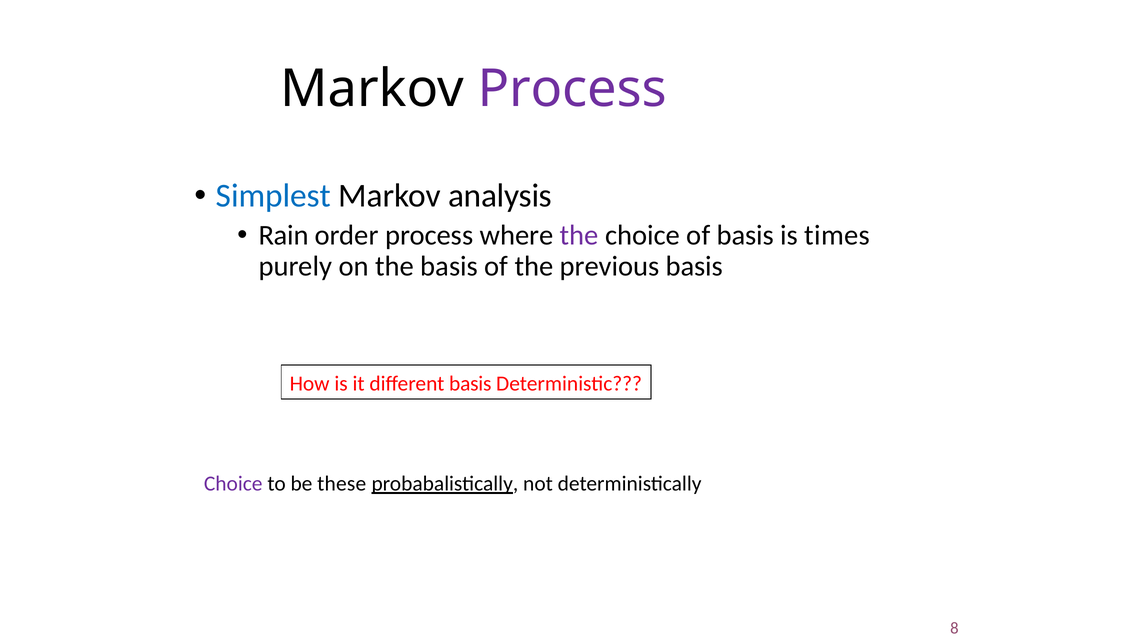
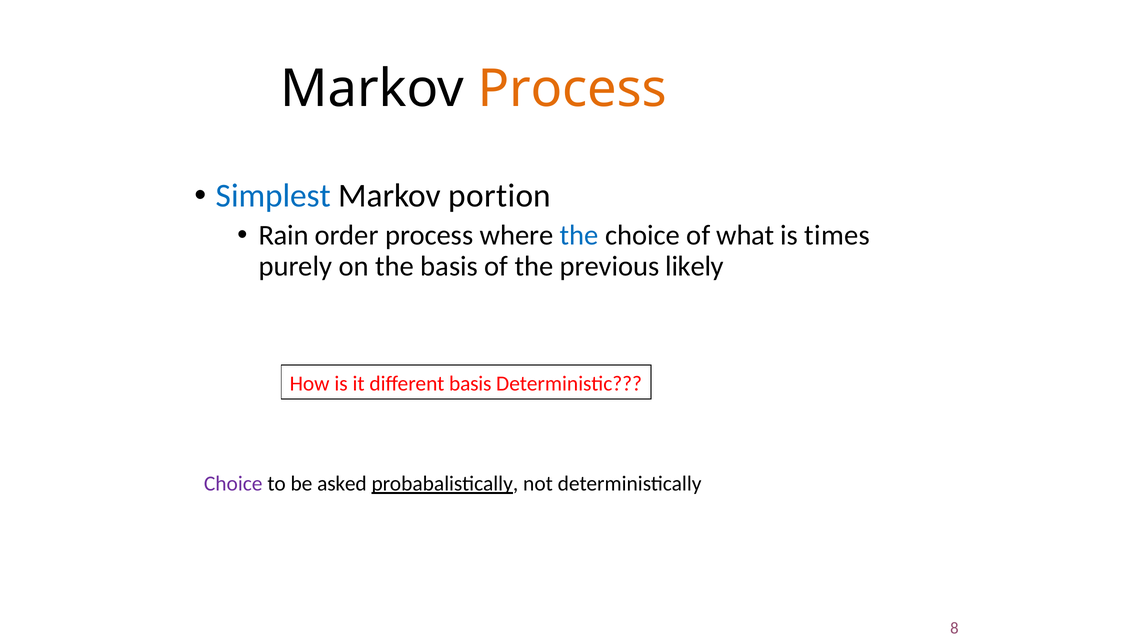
Process colour: purple -> orange (572, 89)
analysis: analysis -> portion (500, 196)
the colour: purple -> blue (579, 235)
of basis: basis -> what (745, 235)
previous basis: basis -> likely (695, 266)
these: these -> asked (342, 483)
